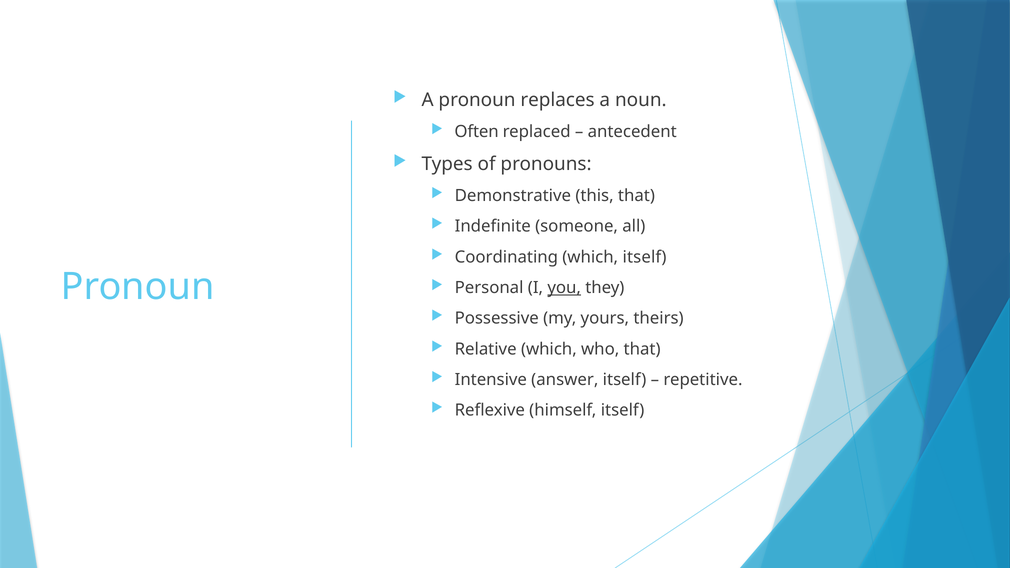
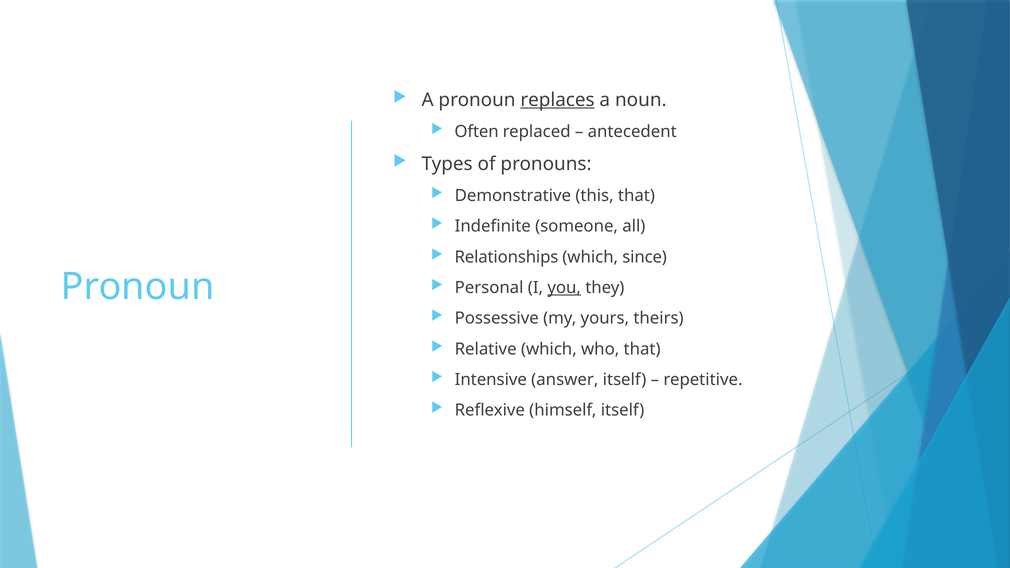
replaces underline: none -> present (558, 100)
Coordinating: Coordinating -> Relationships (506, 257)
which itself: itself -> since (645, 257)
